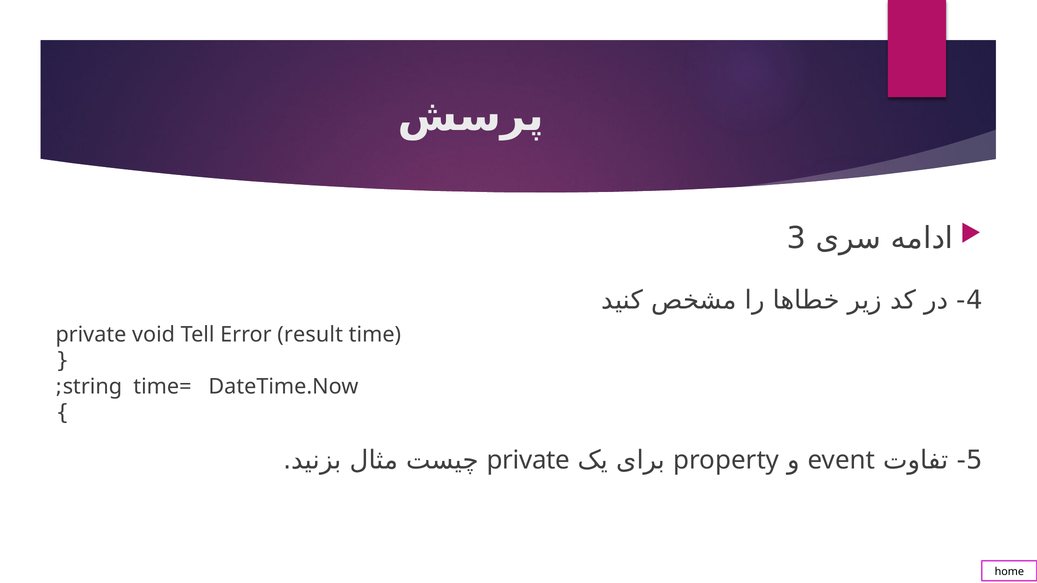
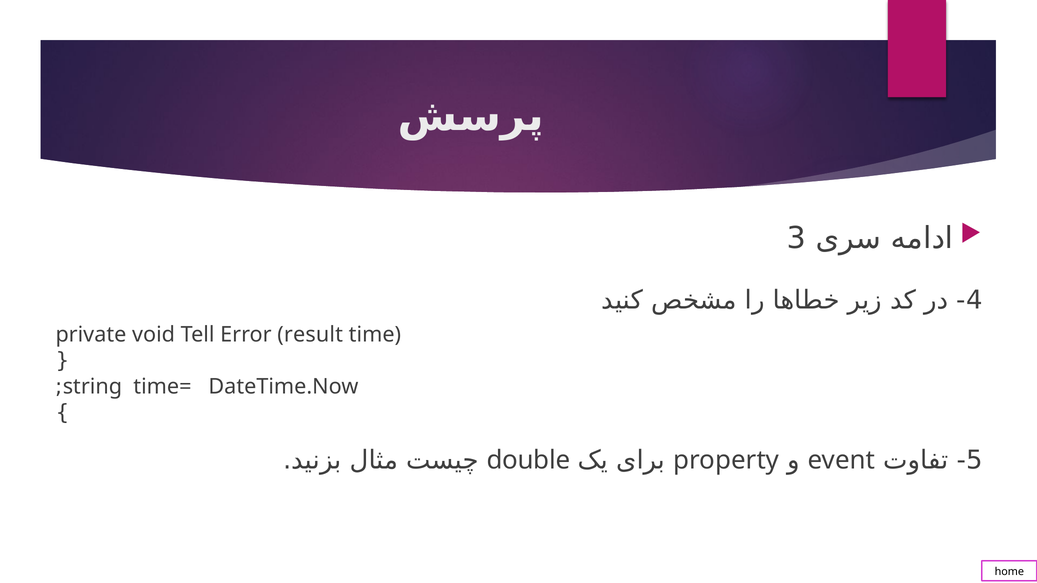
private: private -> double (528, 460)
